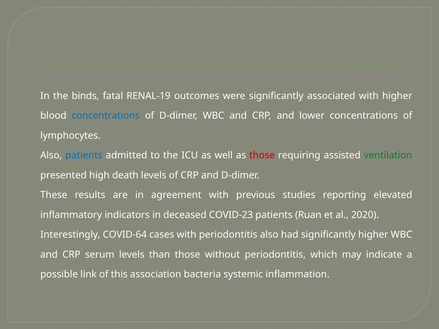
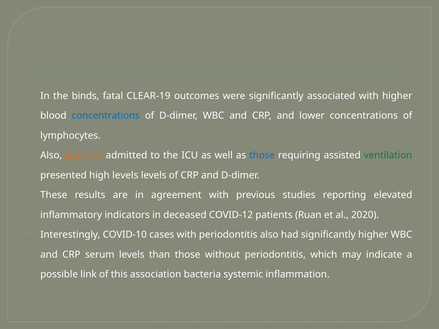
RENAL-19: RENAL-19 -> CLEAR-19 (148, 96)
patients colour: blue -> orange (84, 155)
those colour: red -> blue (262, 155)
high death: death -> levels (125, 175)
COVID-23: COVID-23 -> COVID-12 (231, 215)
COVID-64: COVID-64 -> COVID-10 (125, 235)
